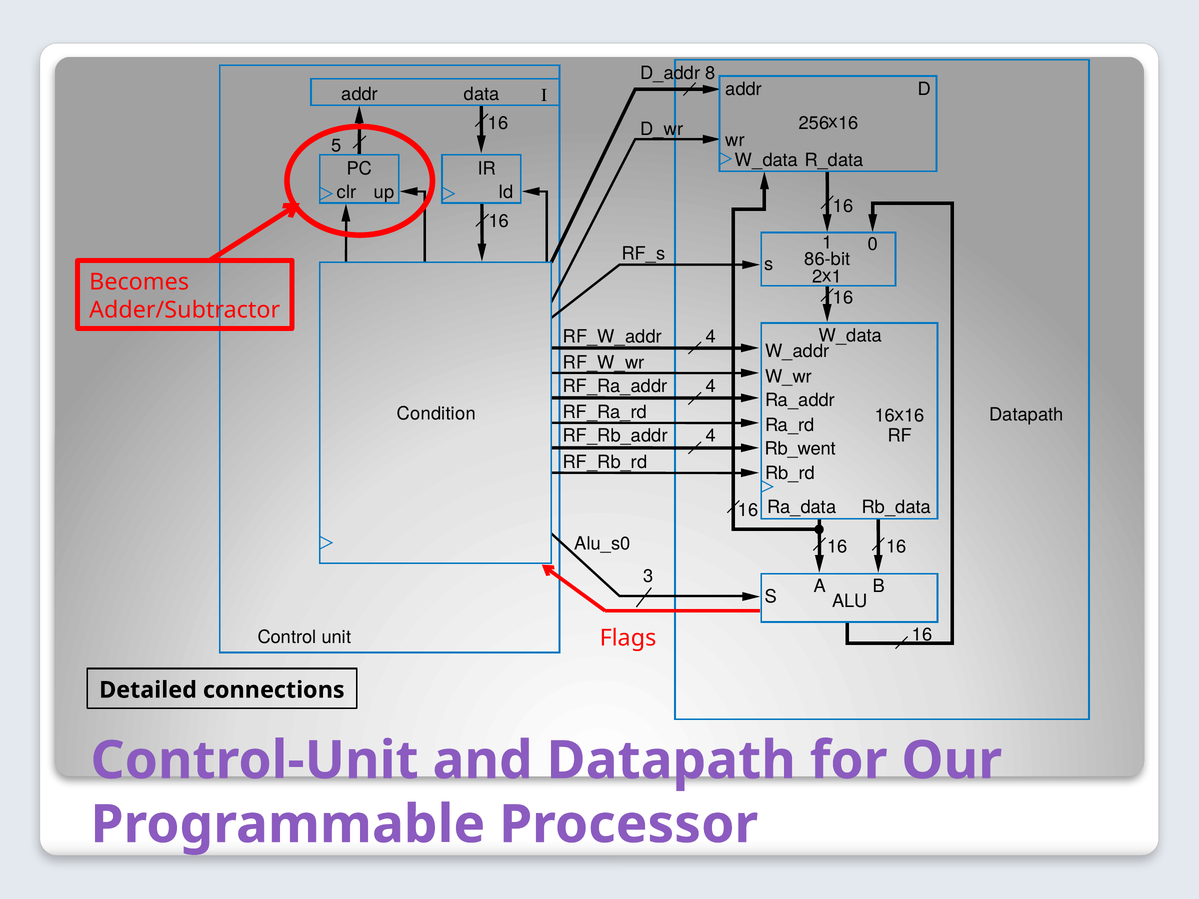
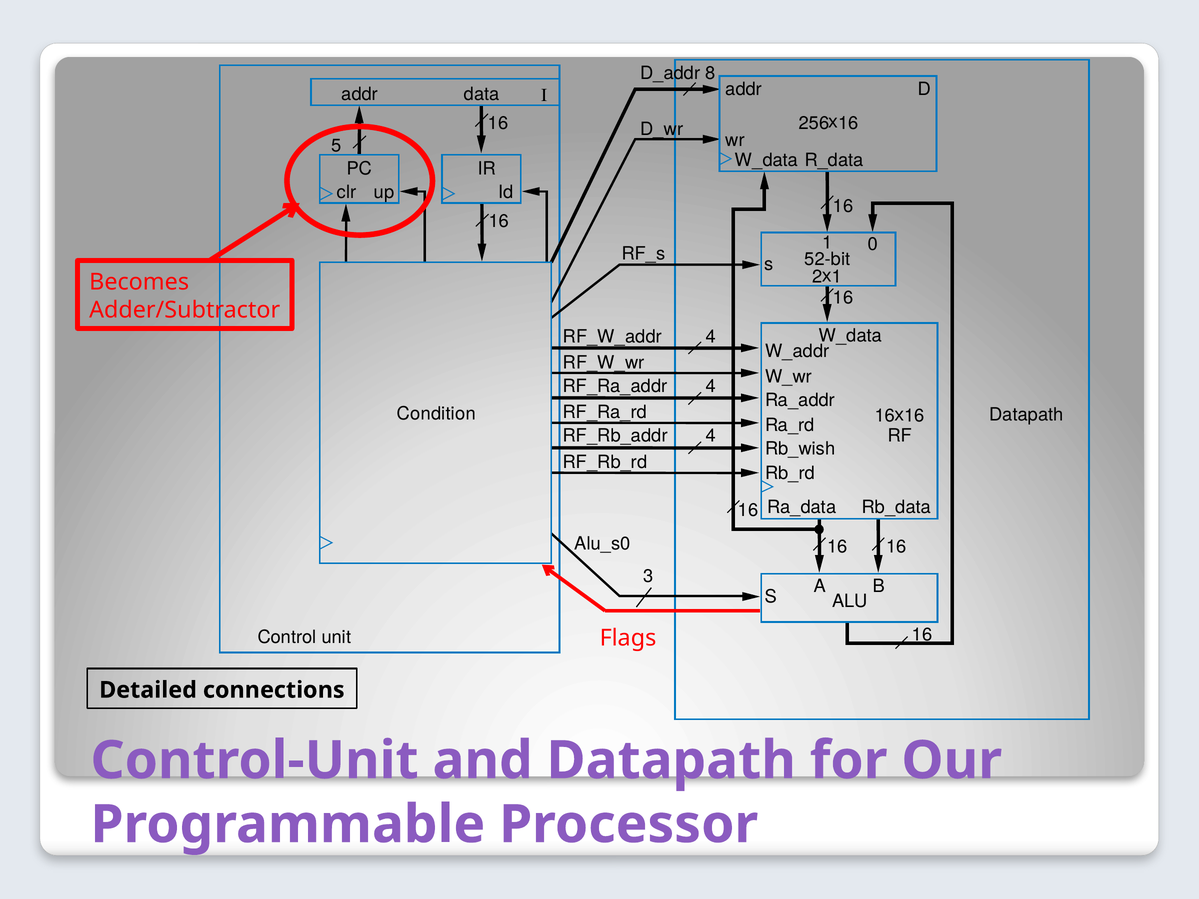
86-bit: 86-bit -> 52-bit (827, 259)
Rb_went: Rb_went -> Rb_wish (800, 449)
